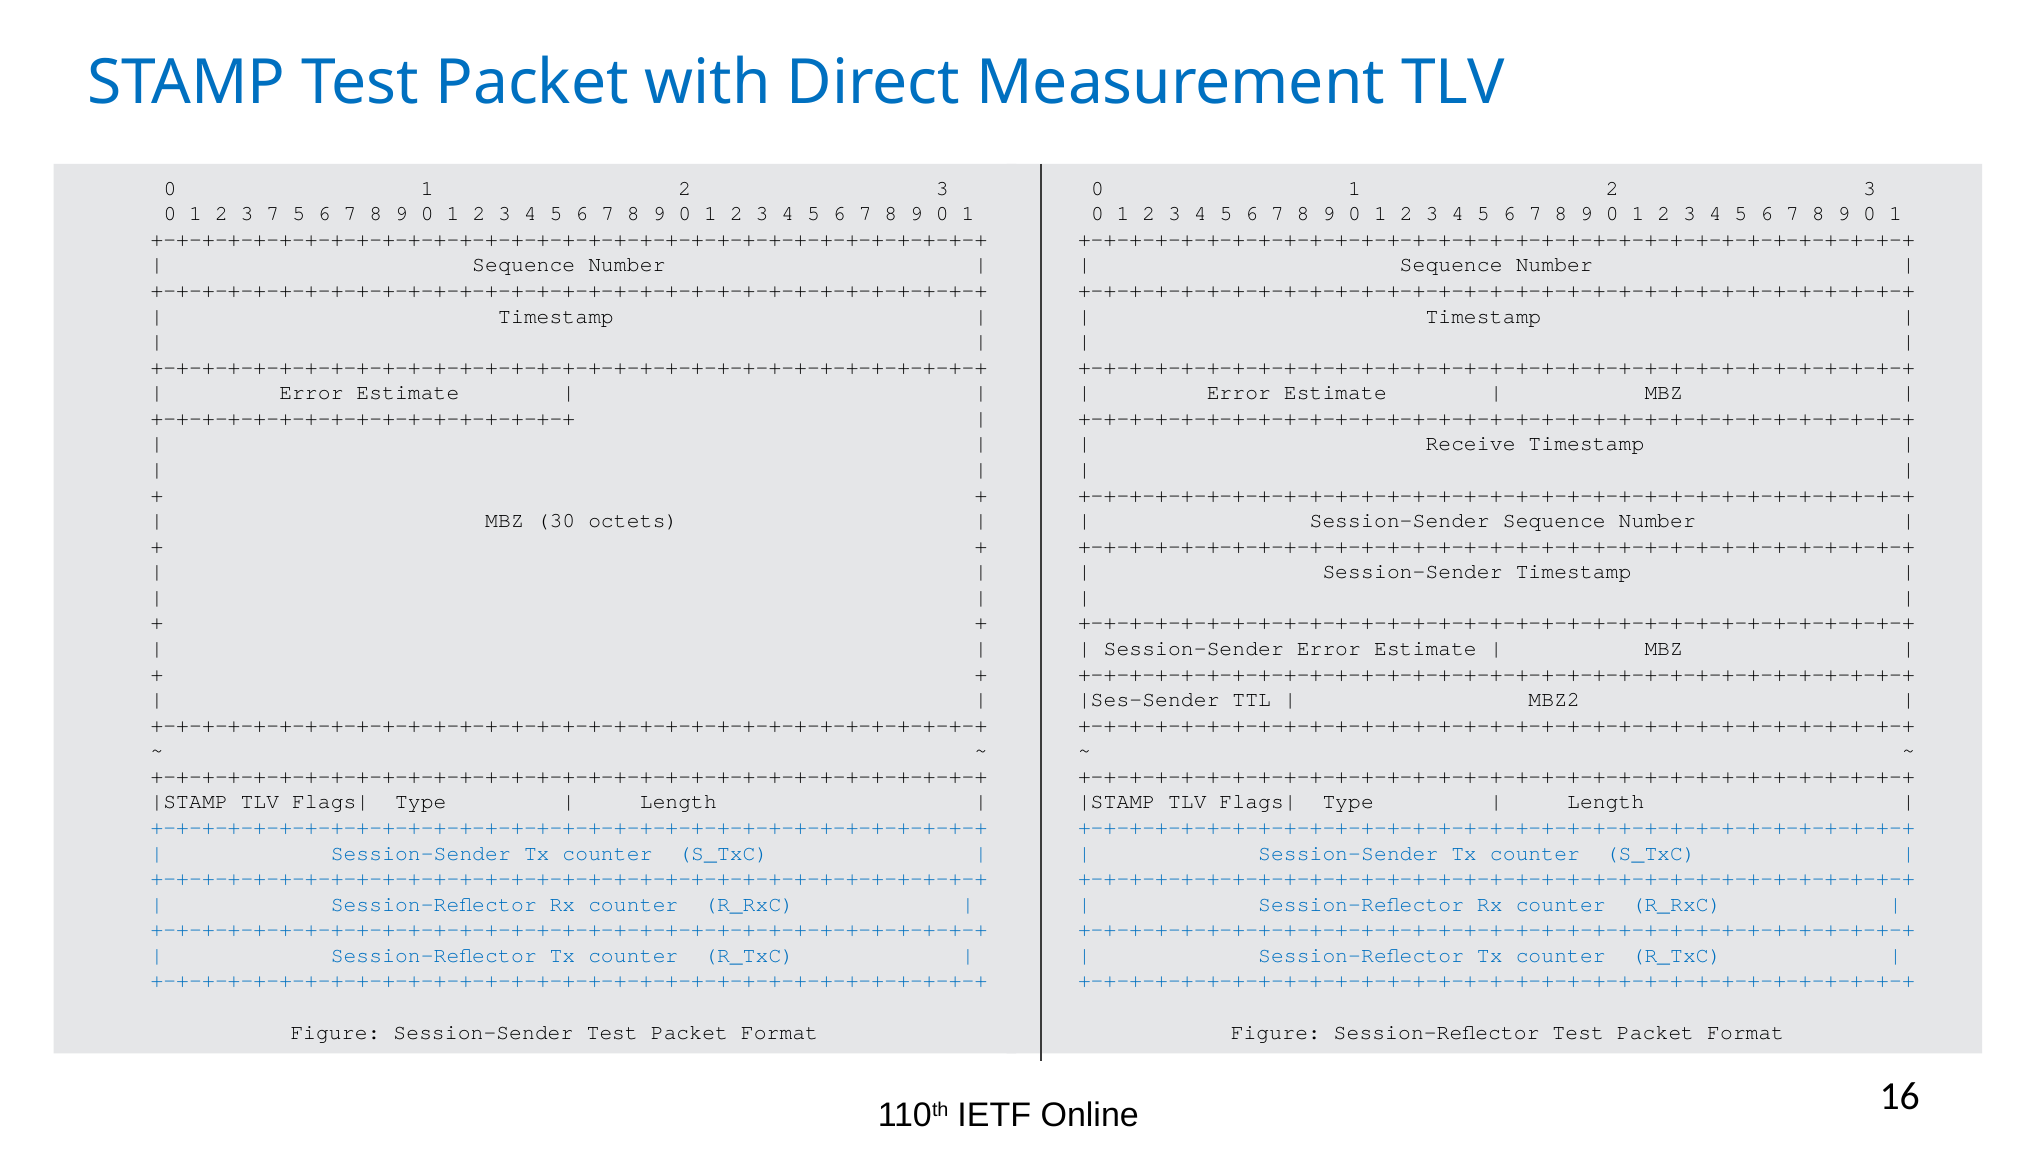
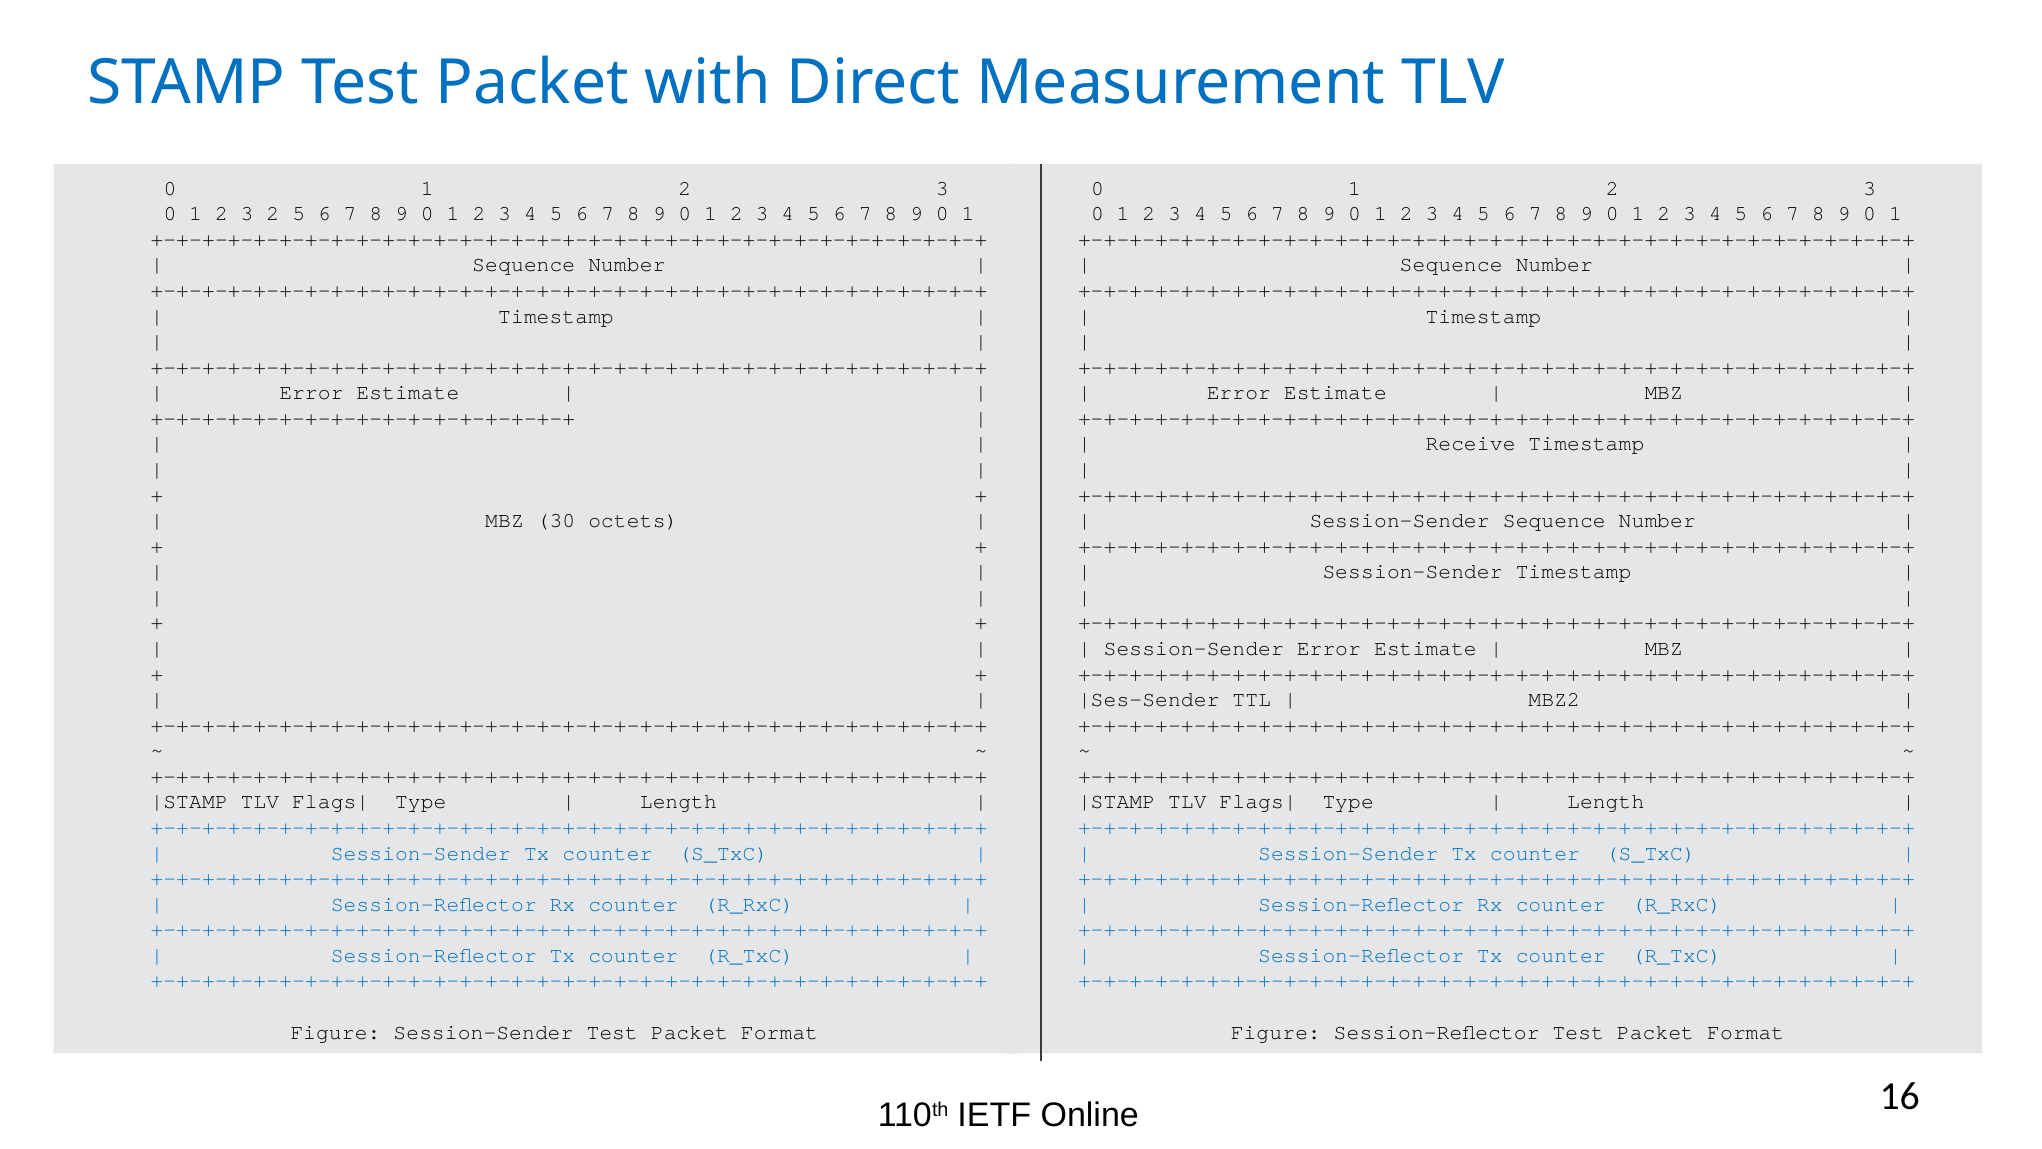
3 7: 7 -> 2 (273, 214)
